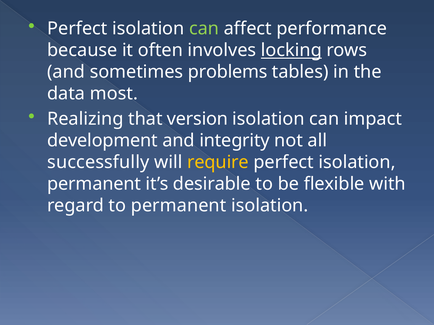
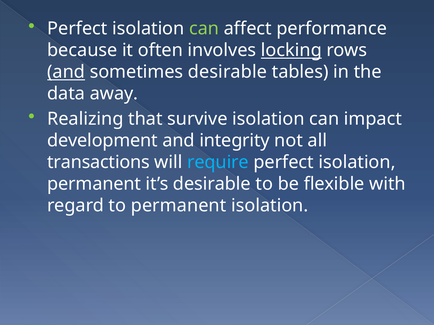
and underline: none -> present (66, 72)
sometimes problems: problems -> desirable (228, 72)
most: most -> away (114, 94)
version: version -> survive (197, 119)
successfully: successfully -> transactions (99, 163)
require colour: yellow -> light blue (218, 163)
